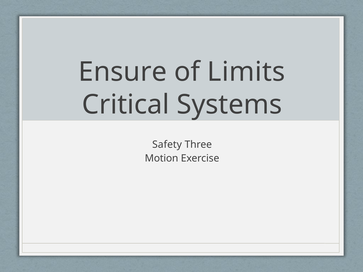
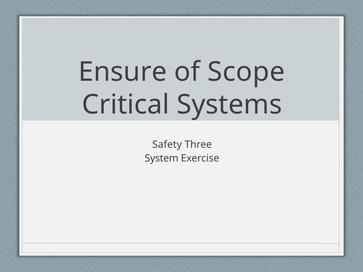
Limits: Limits -> Scope (246, 72)
Motion: Motion -> System (162, 158)
